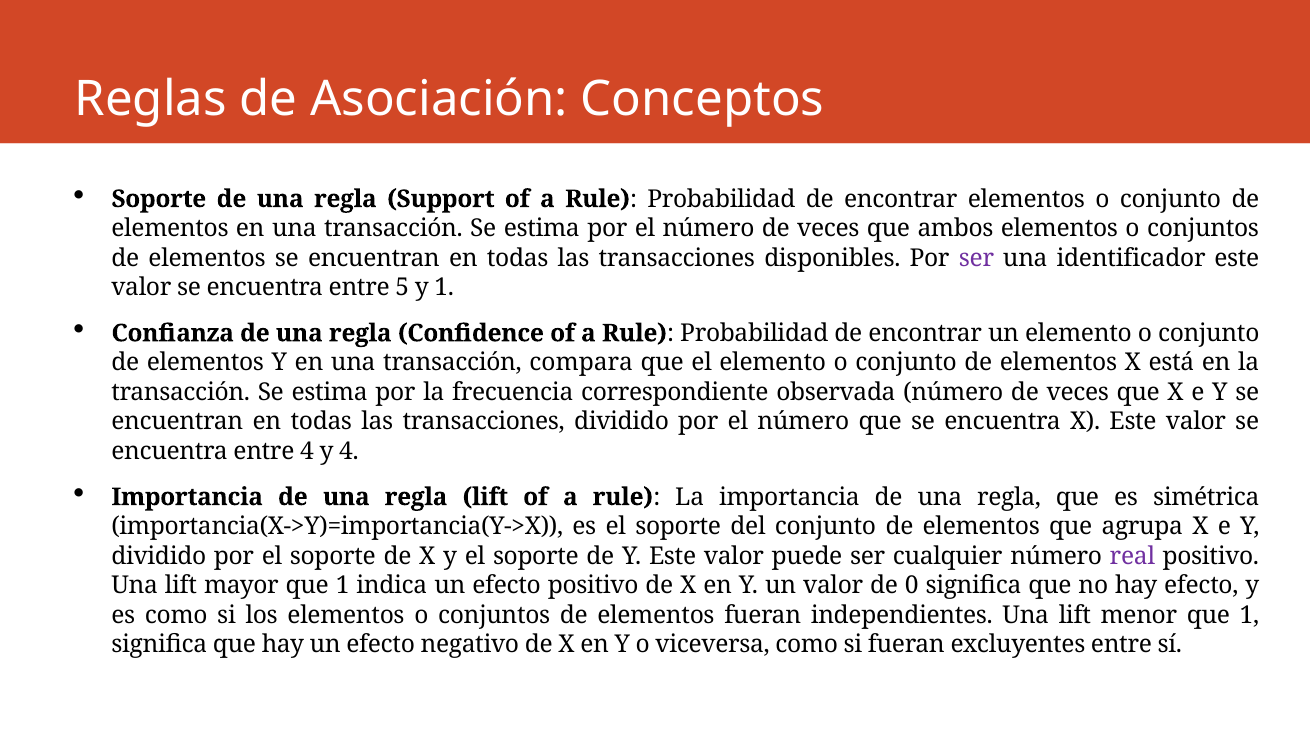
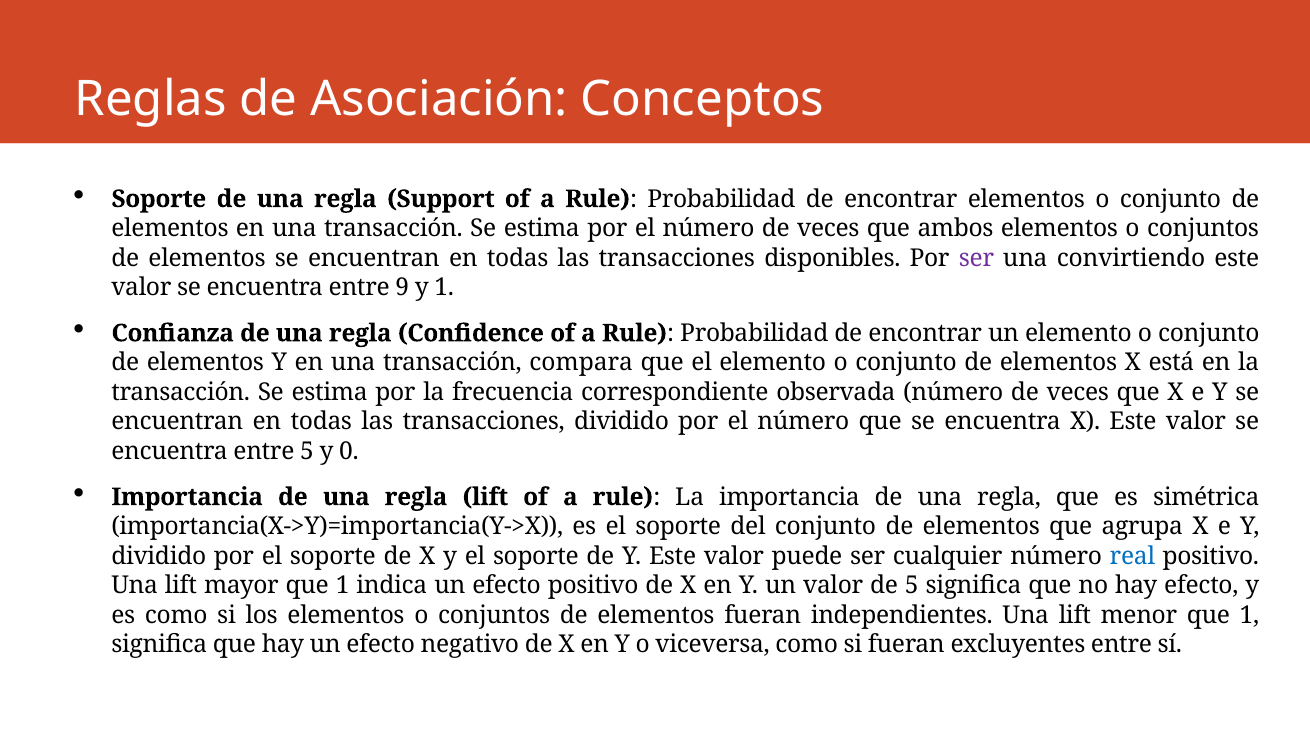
identificador: identificador -> convirtiendo (1131, 258)
5: 5 -> 9 (402, 287)
entre 4: 4 -> 5 (307, 451)
y 4: 4 -> 0 (349, 451)
real colour: purple -> blue (1132, 556)
de 0: 0 -> 5 (912, 585)
